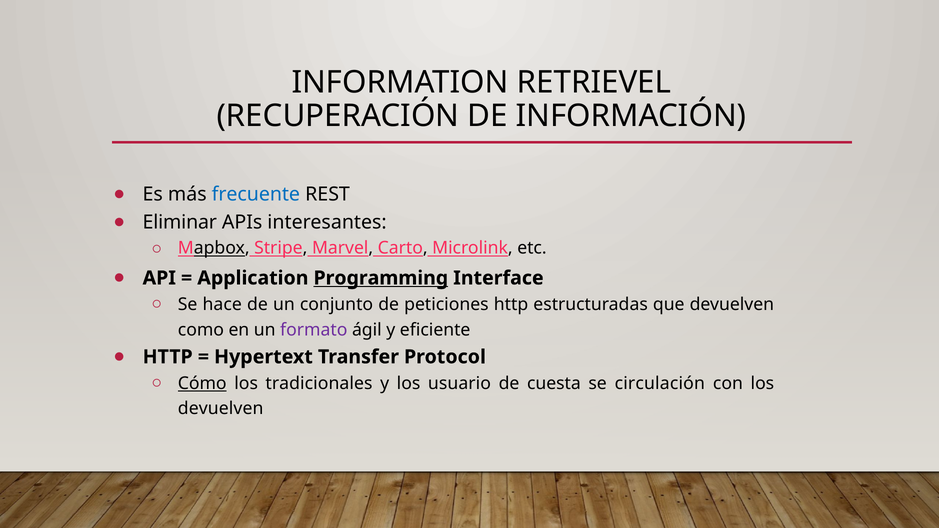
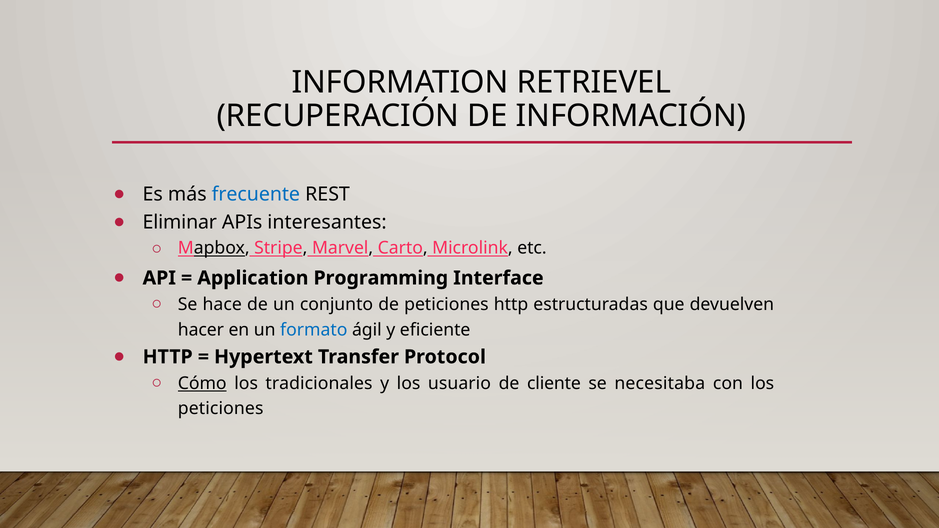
Programming underline: present -> none (381, 278)
como: como -> hacer (201, 330)
formato colour: purple -> blue (314, 330)
cuesta: cuesta -> cliente (554, 383)
circulación: circulación -> necesitaba (660, 383)
devuelven: devuelven -> peticiones (221, 409)
